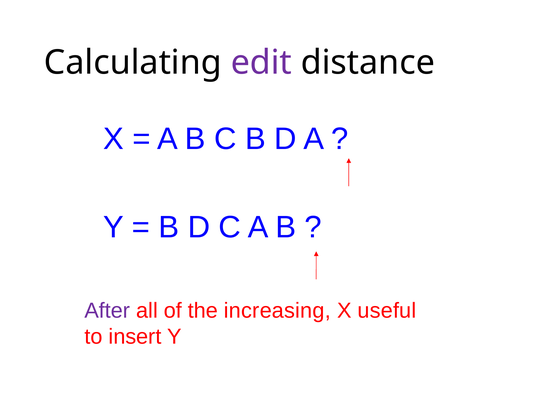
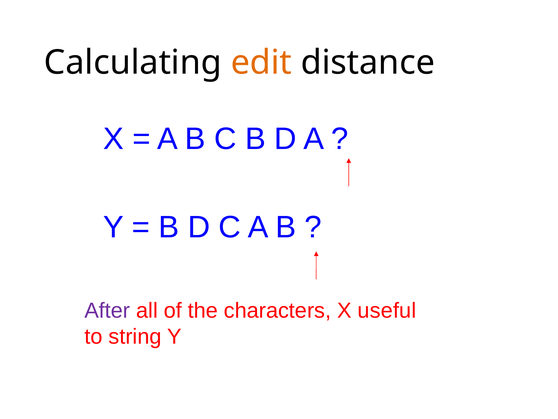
edit colour: purple -> orange (261, 62)
increasing: increasing -> characters (278, 310)
insert: insert -> string (135, 336)
